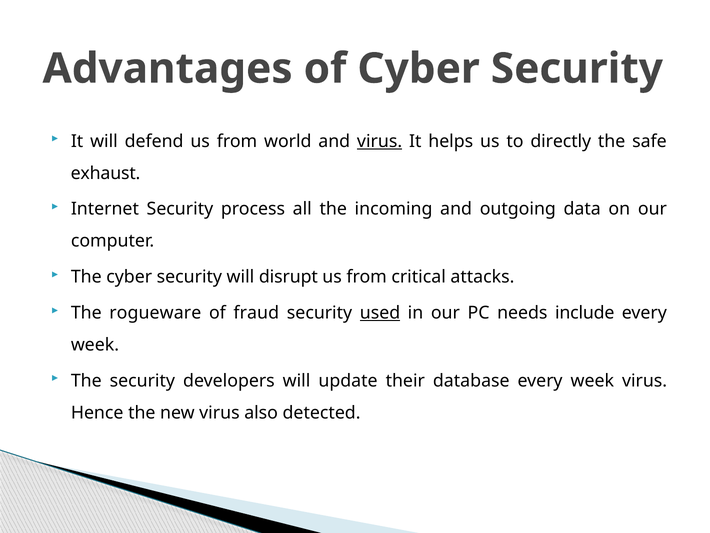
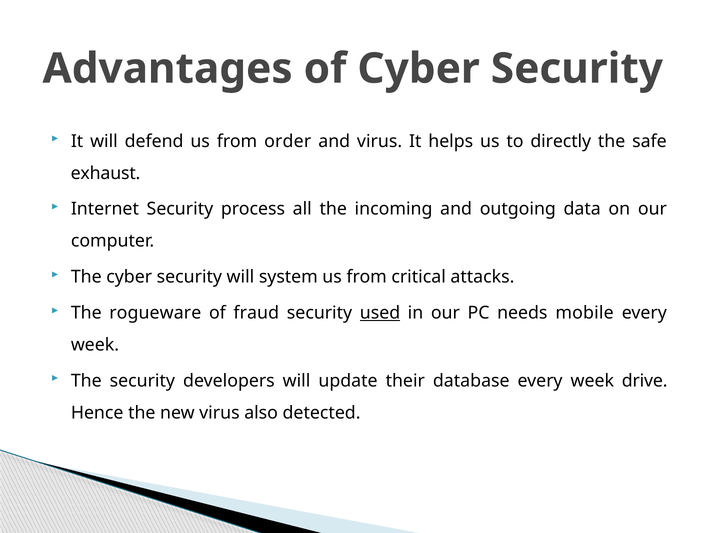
world: world -> order (288, 141)
virus underline: present -> none (380, 141)
disrupt: disrupt -> system (288, 277)
include: include -> mobile (585, 313)
week virus: virus -> drive (645, 380)
